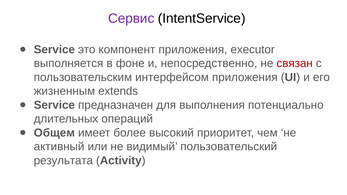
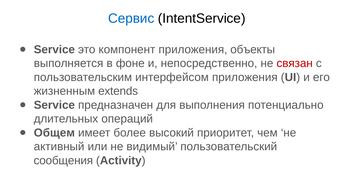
Сервис colour: purple -> blue (131, 18)
executor: executor -> объекты (253, 50)
результата: результата -> сообщения (63, 161)
